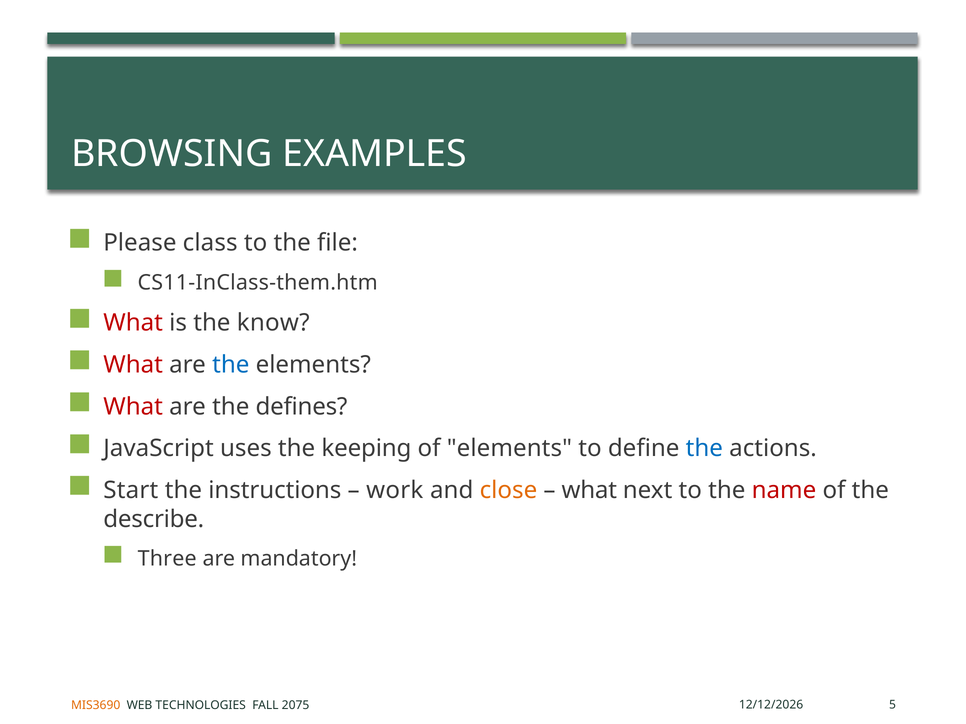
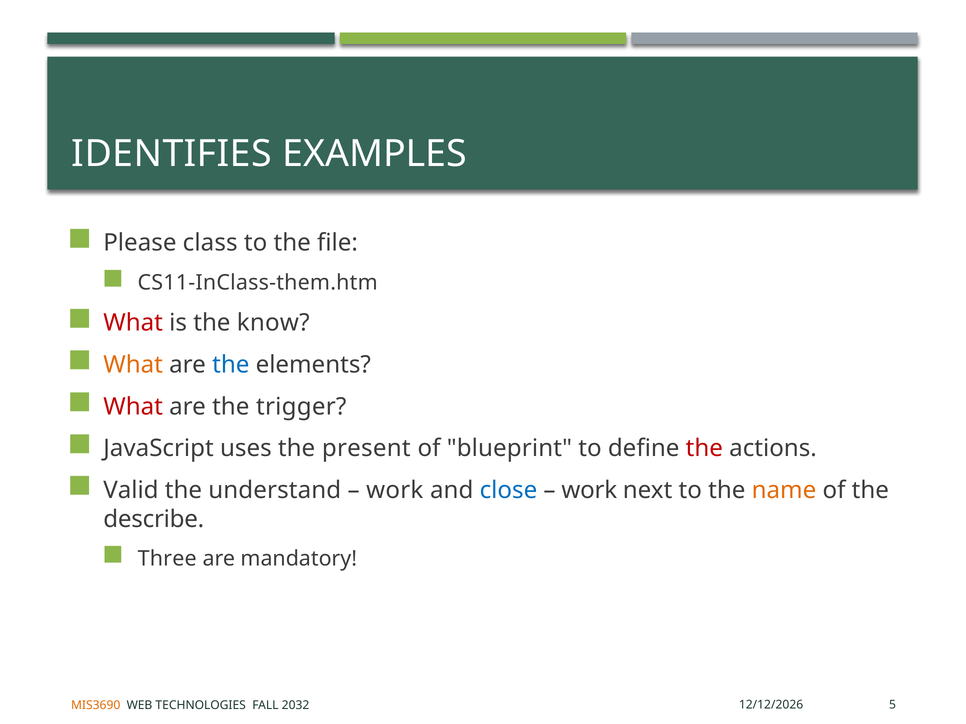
BROWSING: BROWSING -> IDENTIFIES (172, 154)
What colour: red -> orange (133, 365)
defines: defines -> trigger (301, 407)
keeping: keeping -> present (366, 449)
of elements: elements -> blueprint (509, 449)
the colour: blue -> red (704, 449)
Start: Start -> Valid (131, 491)
instructions: instructions -> understand (275, 491)
close colour: orange -> blue (508, 491)
what: what -> work (589, 491)
name colour: red -> orange (784, 491)
2075: 2075 -> 2032 (296, 706)
